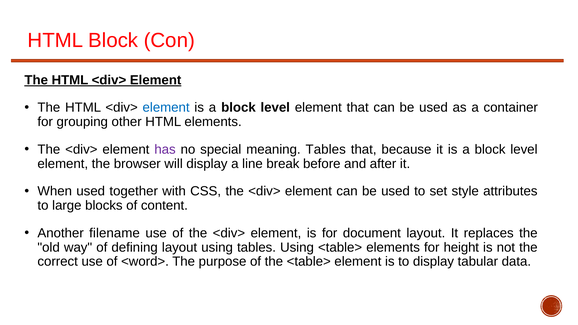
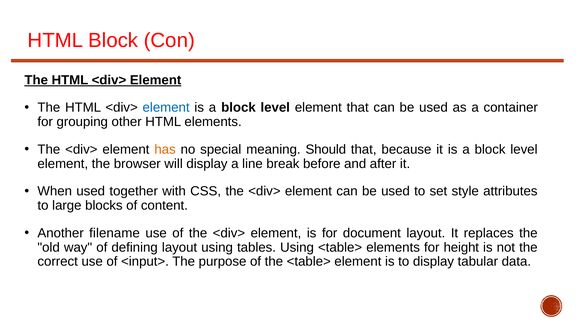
has colour: purple -> orange (165, 149)
meaning Tables: Tables -> Should (326, 149)
<word>: <word> -> <input> (145, 262)
